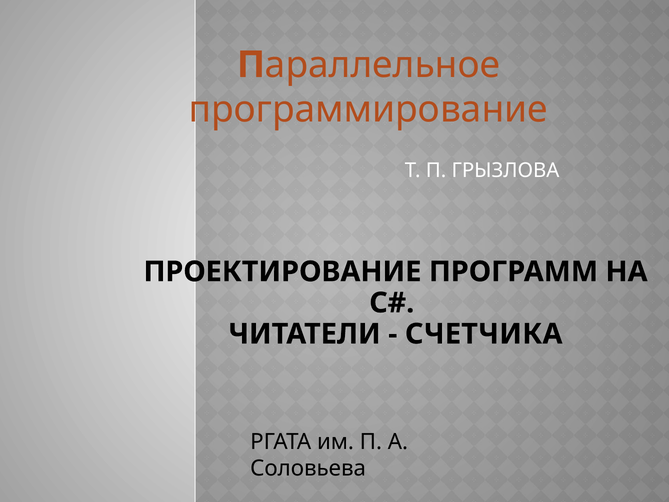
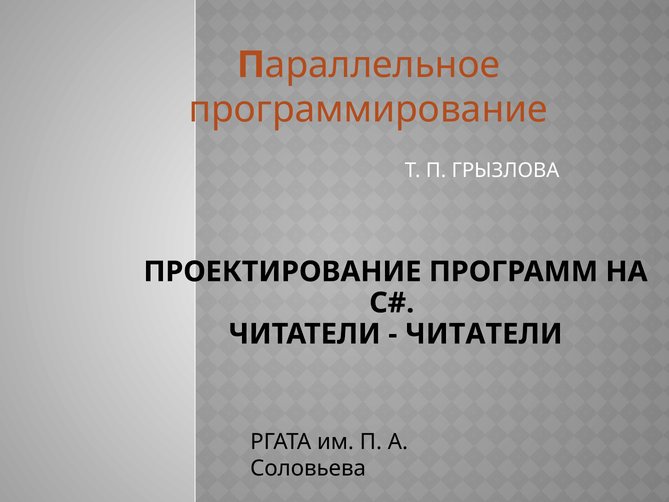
СЧЕТЧИКА: СЧЕТЧИКА -> ЧИТАТЕЛИ (484, 334)
